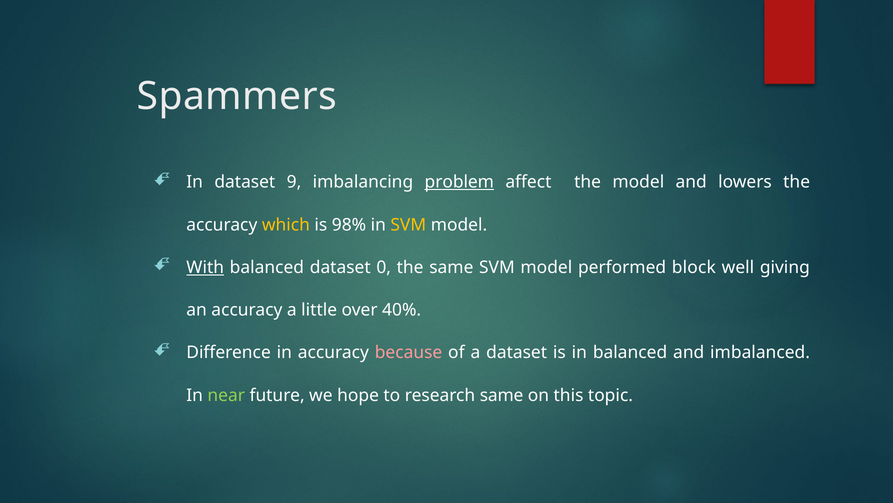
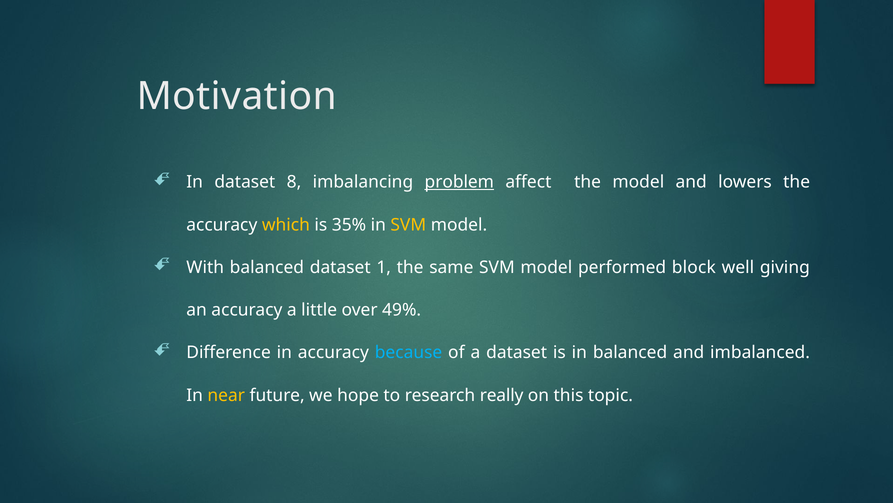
Spammers: Spammers -> Motivation (237, 96)
9: 9 -> 8 (294, 182)
98%: 98% -> 35% (349, 225)
With underline: present -> none (205, 267)
0: 0 -> 1 (384, 267)
40%: 40% -> 49% (402, 310)
because colour: pink -> light blue (409, 352)
near colour: light green -> yellow (226, 395)
research same: same -> really (502, 395)
